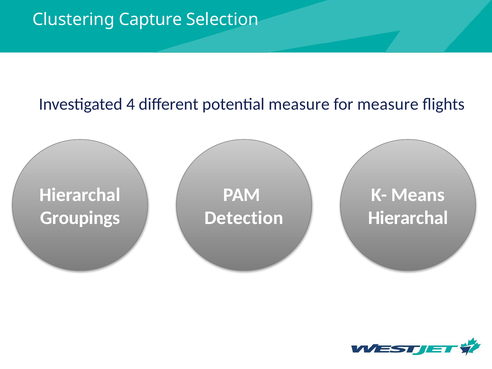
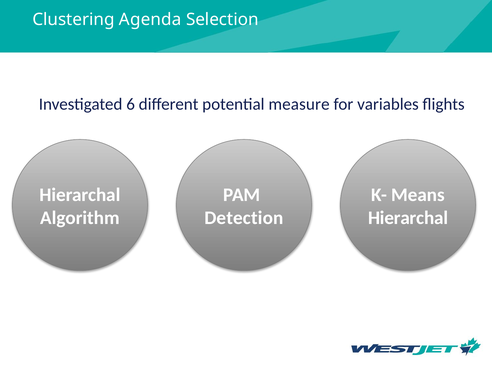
Capture: Capture -> Agenda (150, 19)
4: 4 -> 6 (131, 104)
for measure: measure -> variables (388, 104)
Groupings: Groupings -> Algorithm (80, 218)
